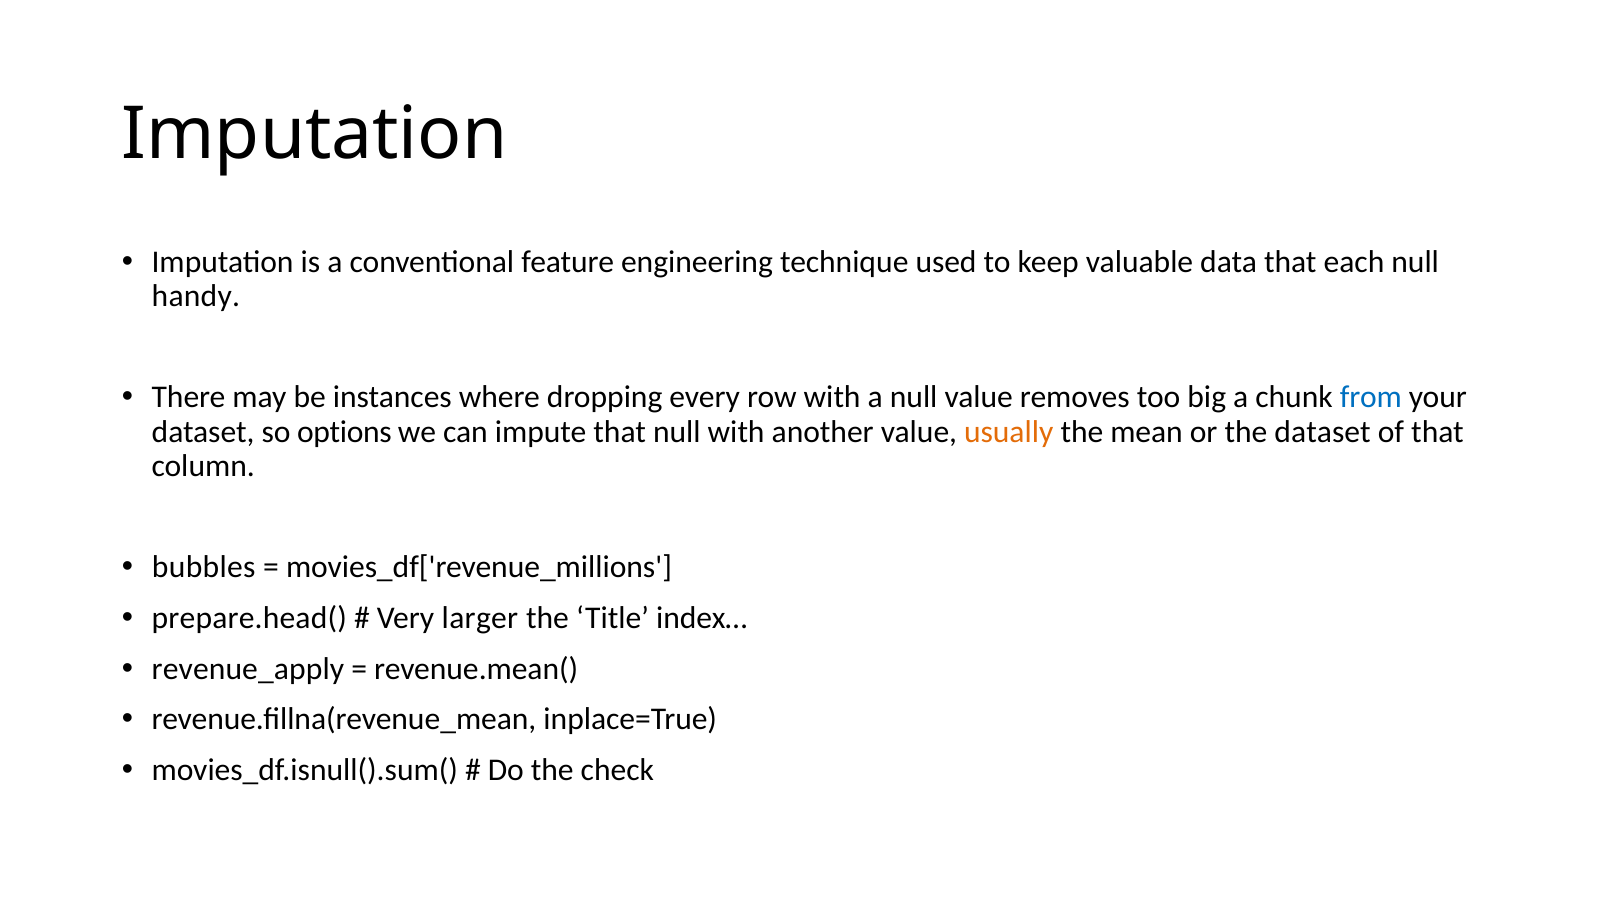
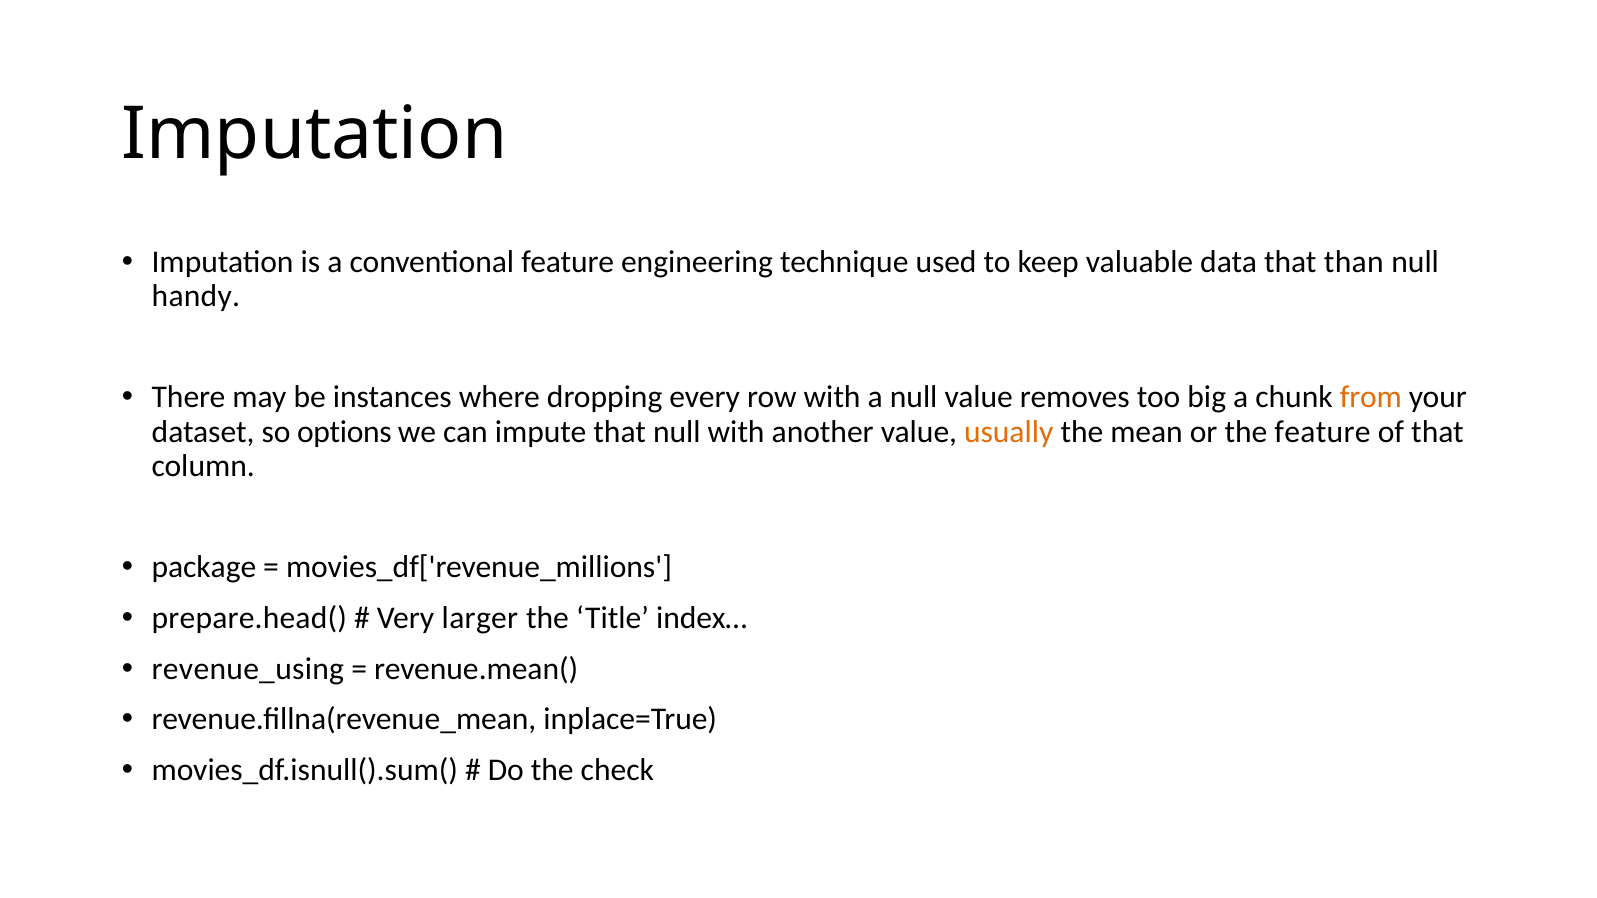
each: each -> than (1354, 262)
from colour: blue -> orange (1371, 398)
the dataset: dataset -> feature (1322, 432)
bubbles: bubbles -> package (204, 567)
revenue_apply: revenue_apply -> revenue_using (248, 669)
